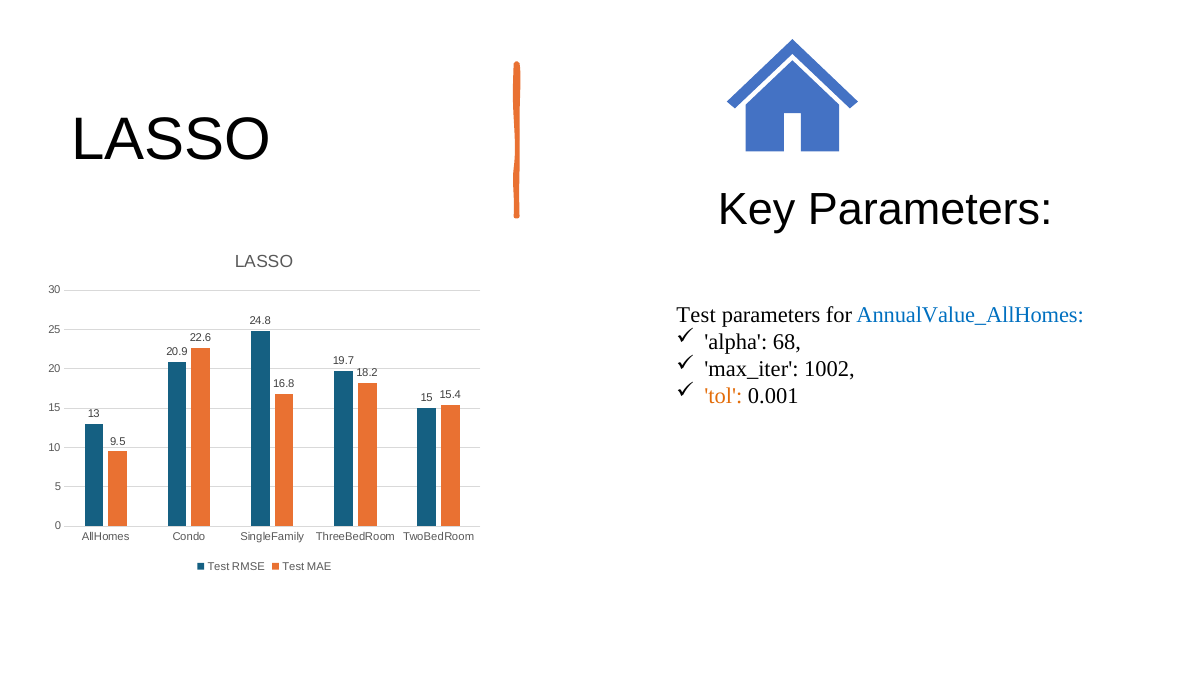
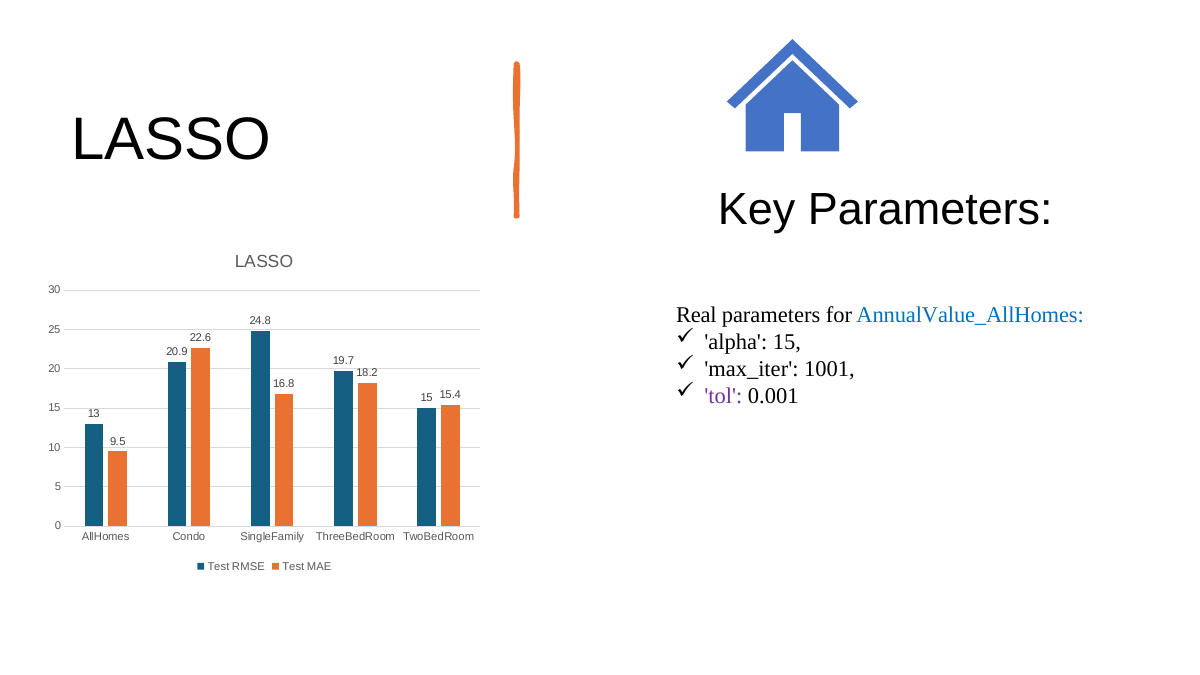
Test: Test -> Real (696, 315)
alpha 68: 68 -> 15 (787, 342)
1002: 1002 -> 1001 (829, 369)
tol colour: orange -> purple (723, 396)
